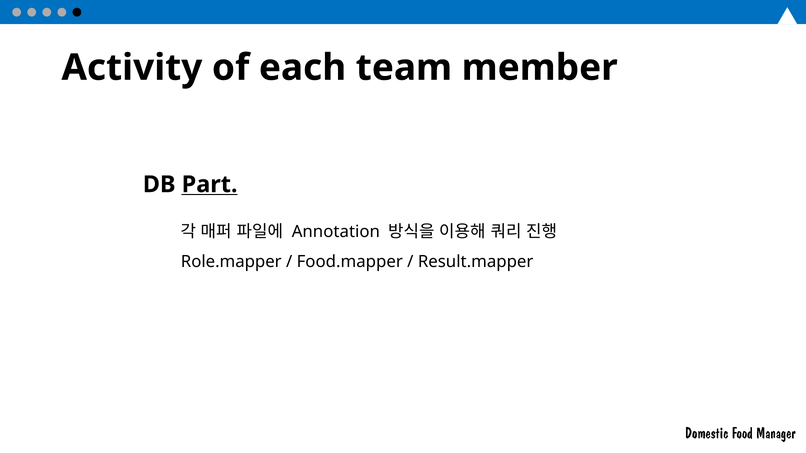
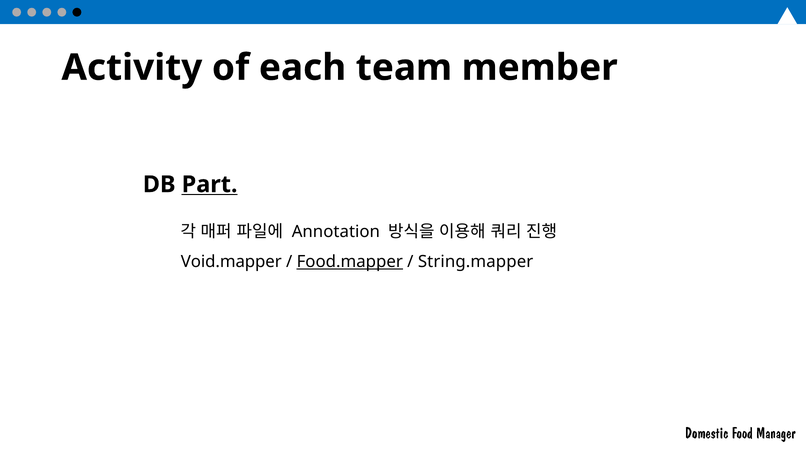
Role.mapper: Role.mapper -> Void.mapper (231, 262)
Food.mapper underline: none -> present (350, 262)
Result.mapper: Result.mapper -> String.mapper (476, 262)
